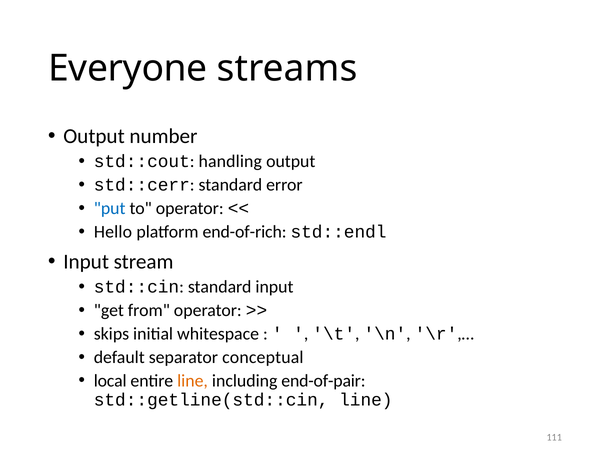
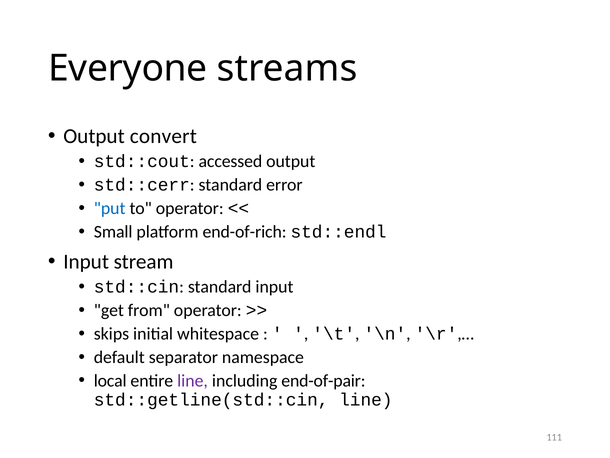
number: number -> convert (163, 136)
handling: handling -> accessed (230, 161)
Hello: Hello -> Small (113, 232)
conceptual: conceptual -> namespace (263, 357)
line colour: orange -> purple (193, 380)
